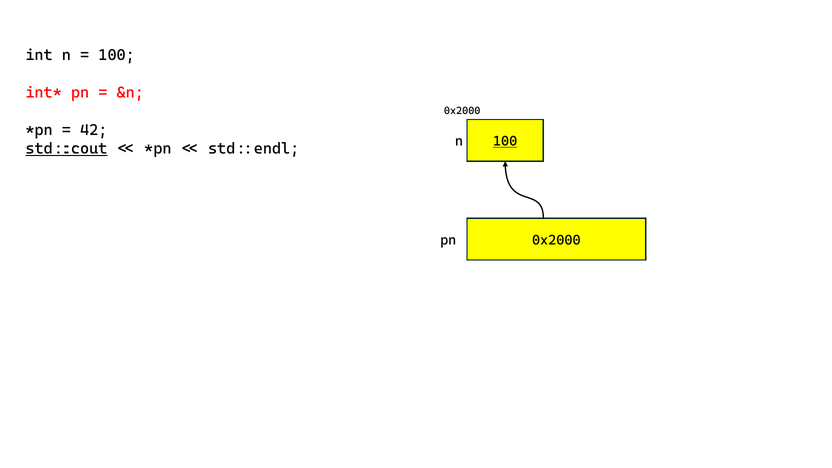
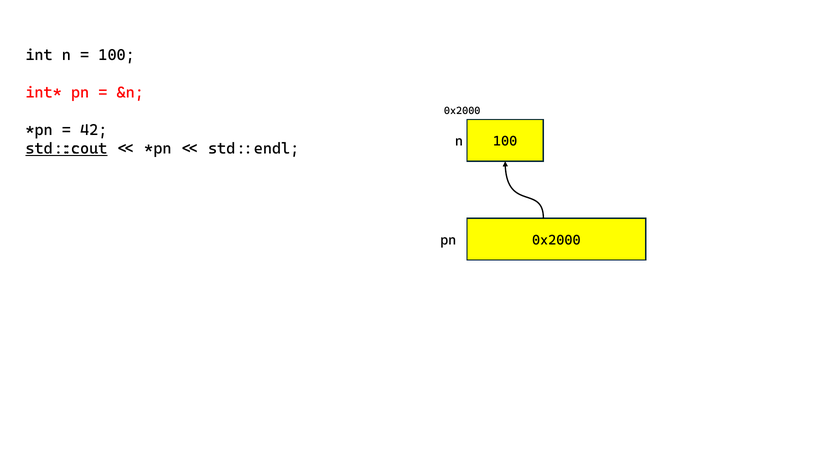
100 underline: present -> none (505, 141)
